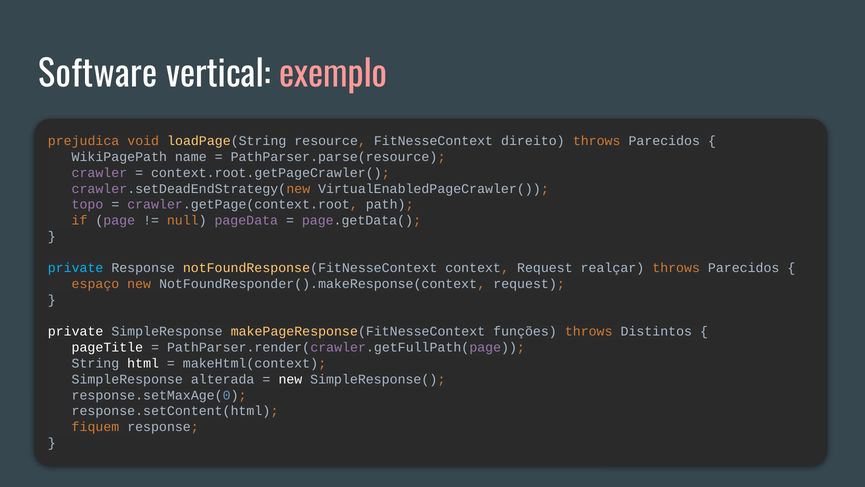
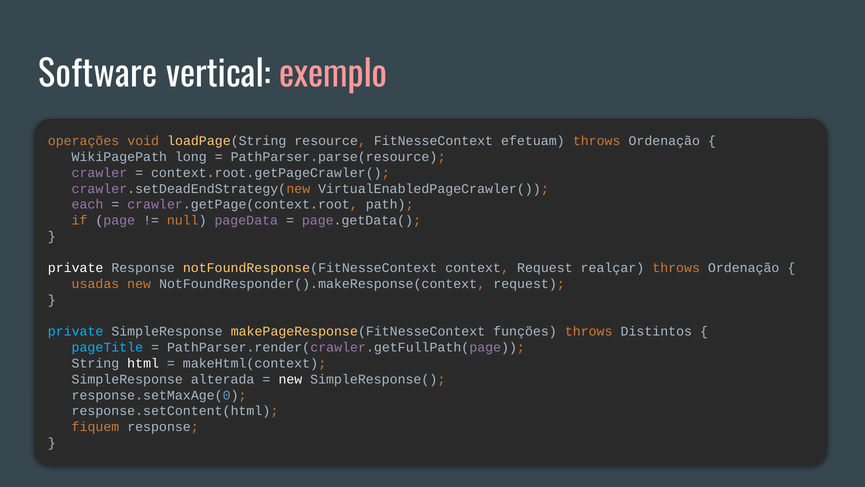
prejudica: prejudica -> operações (84, 141)
direito: direito -> efetuam (533, 141)
Parecidos: Parecidos -> Ordenação (664, 141)
name: name -> long (191, 157)
topo: topo -> each (87, 204)
private colour: light blue -> white (76, 268)
Parecidos: Parecidos -> Ordenação (744, 268)
espaço: espaço -> usadas (95, 284)
private colour: white -> light blue (76, 331)
pageTitle colour: white -> light blue (107, 347)
